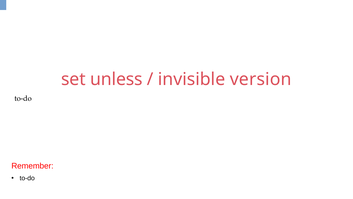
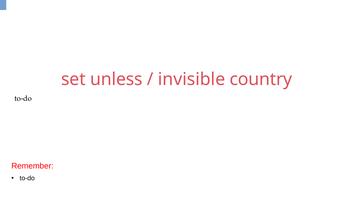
version: version -> country (261, 79)
